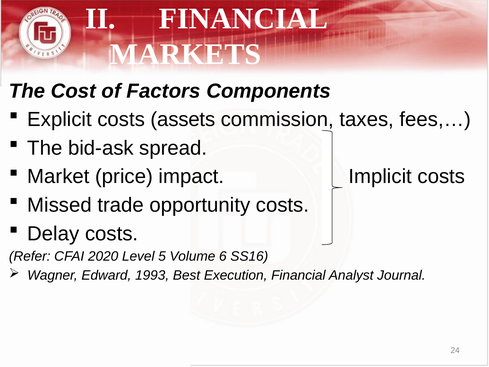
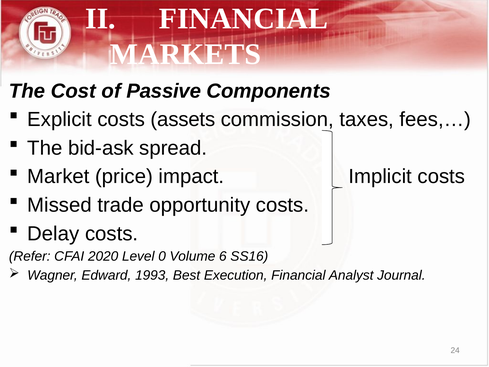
Factors: Factors -> Passive (164, 91)
5: 5 -> 0 (162, 256)
